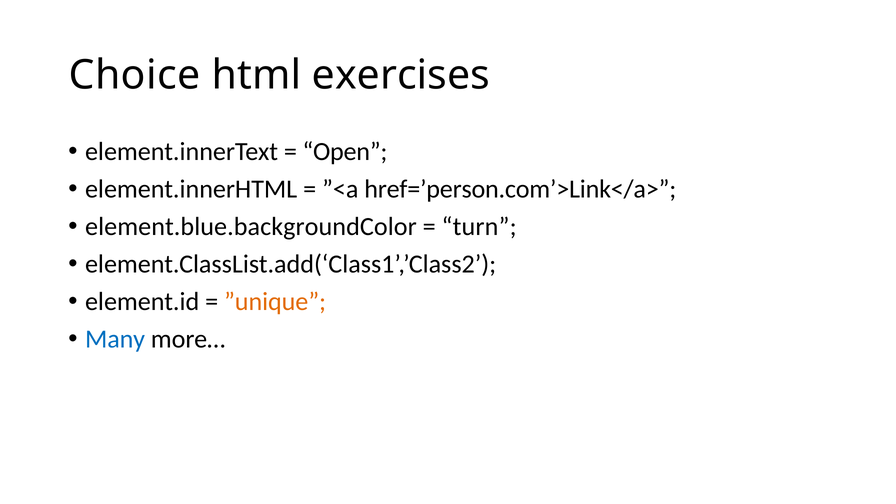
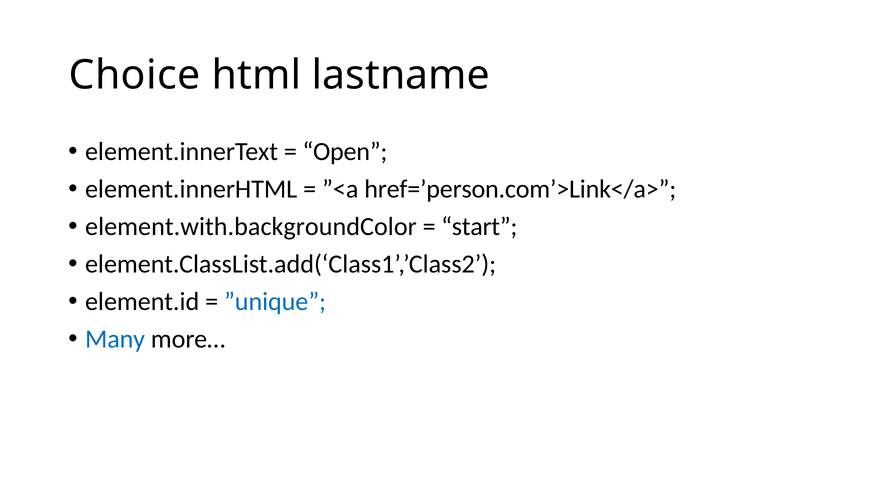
exercises: exercises -> lastname (401, 75)
element.blue.backgroundColor: element.blue.backgroundColor -> element.with.backgroundColor (251, 227)
turn: turn -> start (479, 227)
”unique colour: orange -> blue (275, 302)
